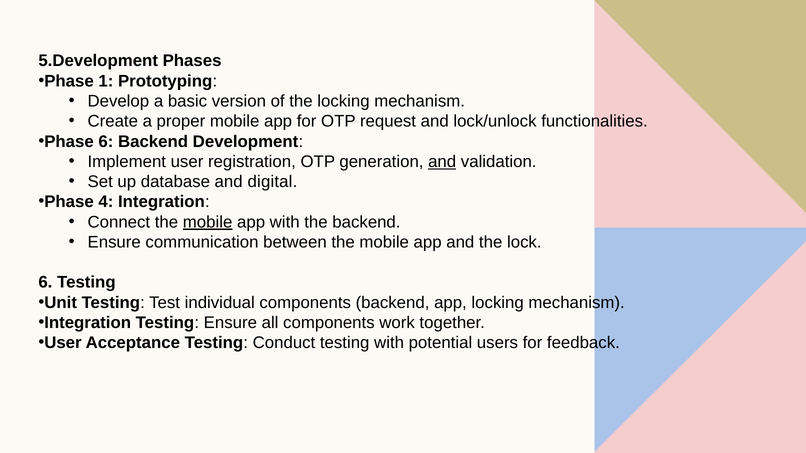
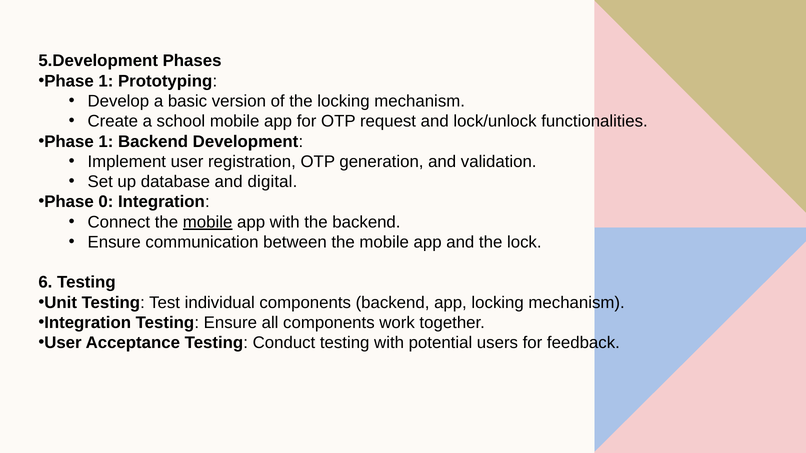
proper: proper -> school (181, 121)
6: 6 -> 1 (106, 142)
and underline: present -> none (442, 162)
4: 4 -> 0 (106, 202)
